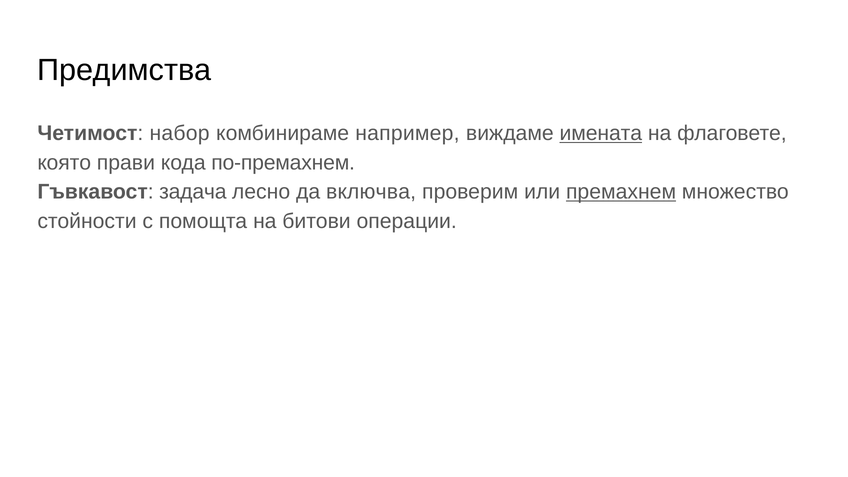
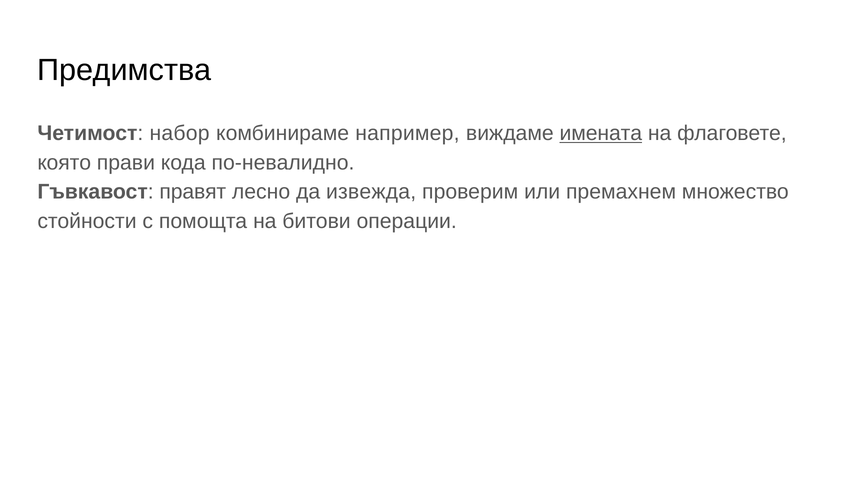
по-премахнем: по-премахнем -> по-невалидно (283, 163)
задача: задача -> правят (193, 192)
включва: включва -> извежда (371, 192)
премахнем underline: present -> none (621, 192)
